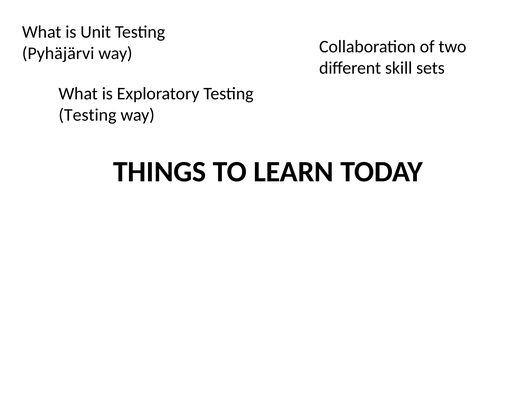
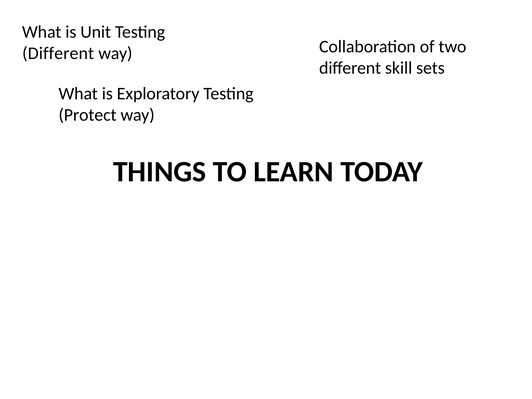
Pyhäjärvi: Pyhäjärvi -> Different (58, 53)
Testing: Testing -> Protect (88, 115)
